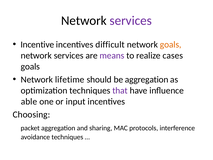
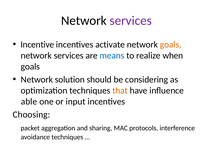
difficult: difficult -> activate (110, 44)
means colour: purple -> blue (112, 55)
cases: cases -> when (173, 55)
lifetime: lifetime -> solution (70, 79)
be aggregation: aggregation -> considering (147, 79)
that colour: purple -> orange (120, 90)
